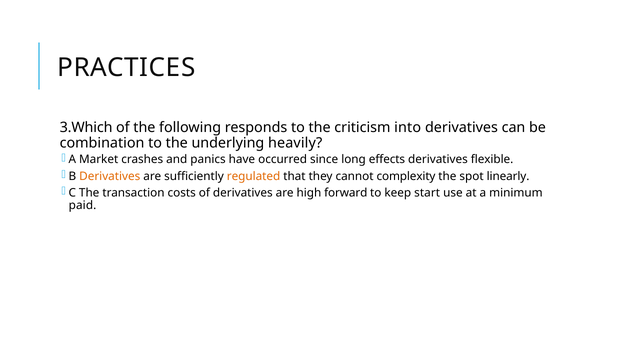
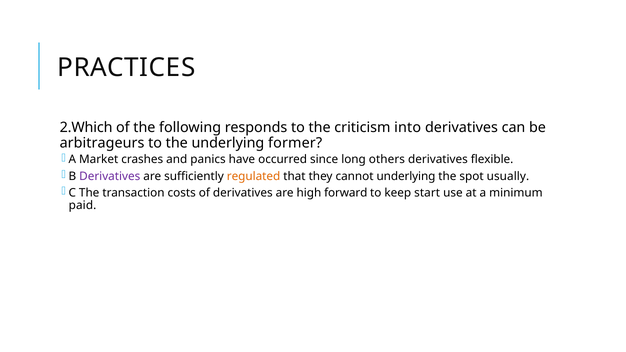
3.Which: 3.Which -> 2.Which (86, 127)
combination: combination -> arbitrageurs (102, 143)
heavily: heavily -> former (295, 143)
effects: effects -> others (387, 160)
Derivatives colour: orange -> purple (110, 176)
cannot complexity: complexity -> underlying (406, 176)
linearly: linearly -> usually (508, 176)
